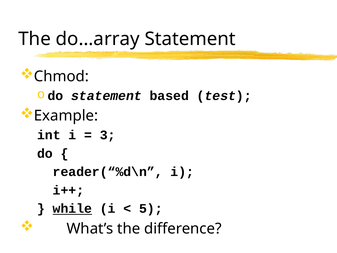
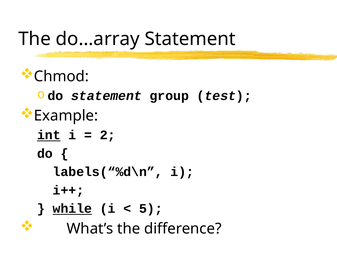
based: based -> group (169, 96)
int underline: none -> present (49, 135)
3: 3 -> 2 (108, 135)
reader(“%d\n: reader(“%d\n -> labels(“%d\n (108, 172)
